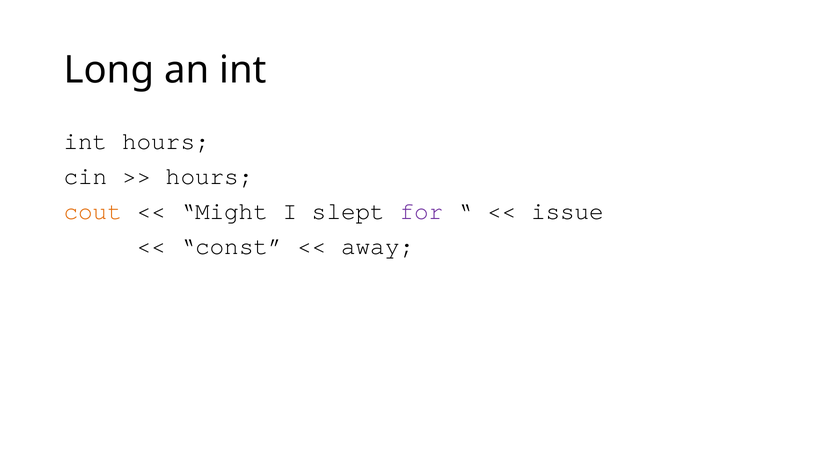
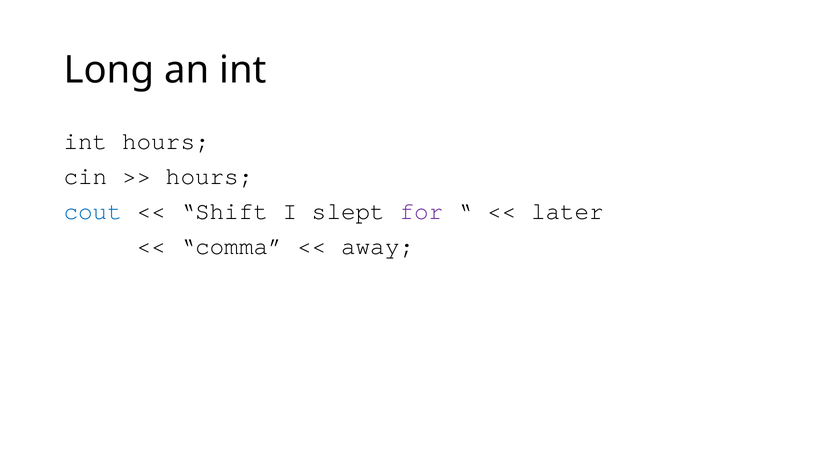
cout colour: orange -> blue (93, 211)
Might: Might -> Shift (224, 211)
issue: issue -> later (568, 211)
const: const -> comma (232, 247)
